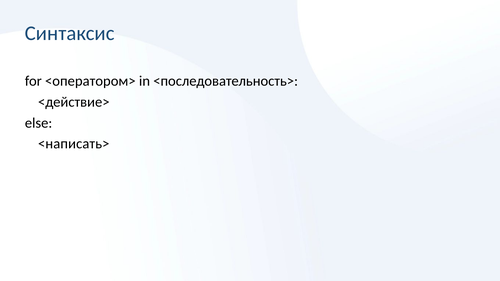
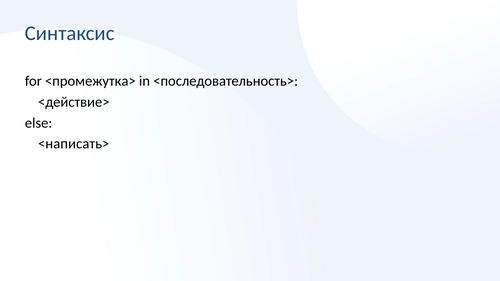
<оператором>: <оператором> -> <промежутка> (90, 81)
